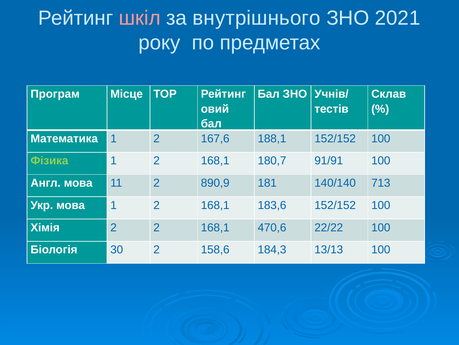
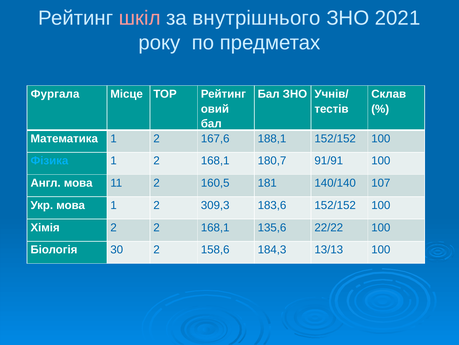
Програм: Програм -> Фургала (55, 94)
Фізика colour: light green -> light blue (49, 160)
890,9: 890,9 -> 160,5 (215, 183)
713: 713 -> 107 (381, 183)
мова 1 2 168,1: 168,1 -> 309,3 (215, 205)
470,6: 470,6 -> 135,6 (272, 227)
